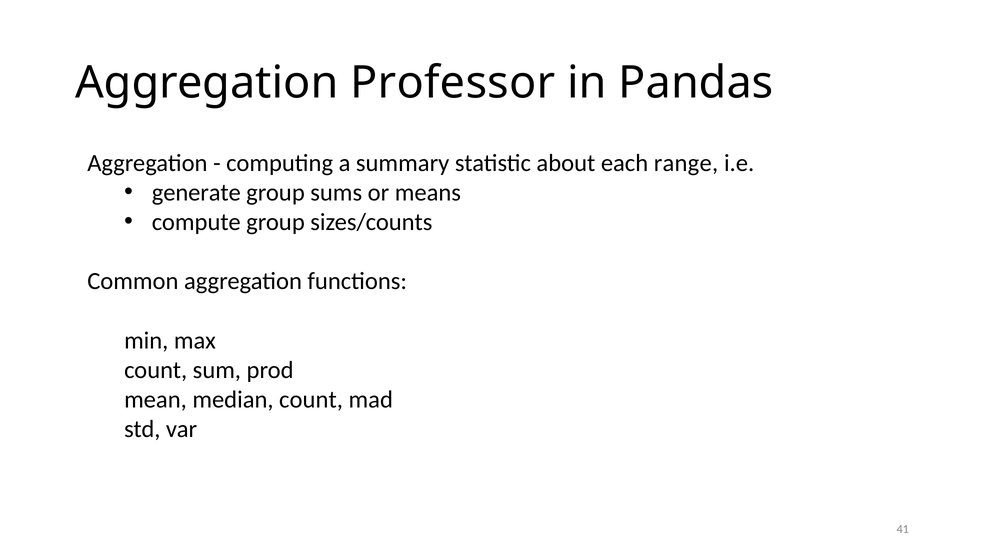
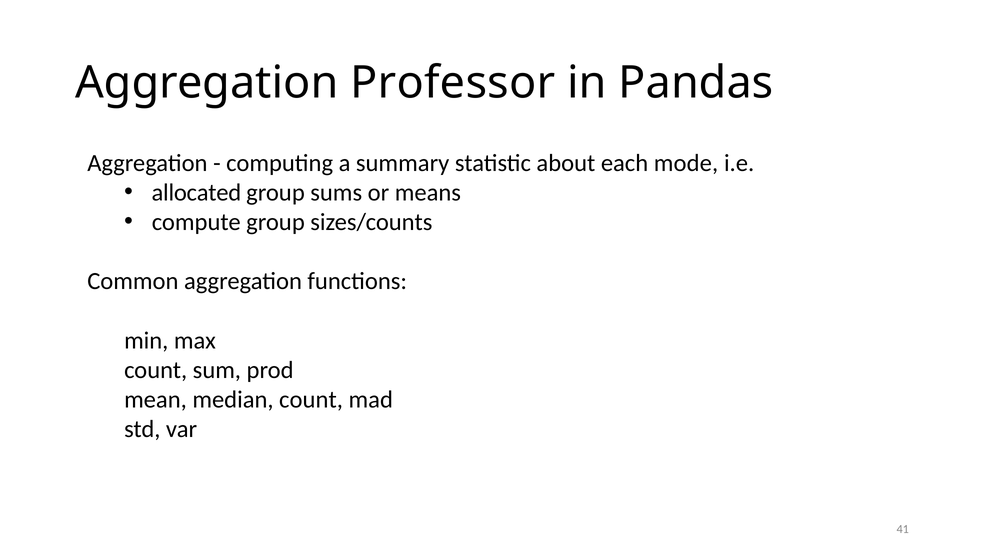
range: range -> mode (686, 163)
generate: generate -> allocated (196, 192)
